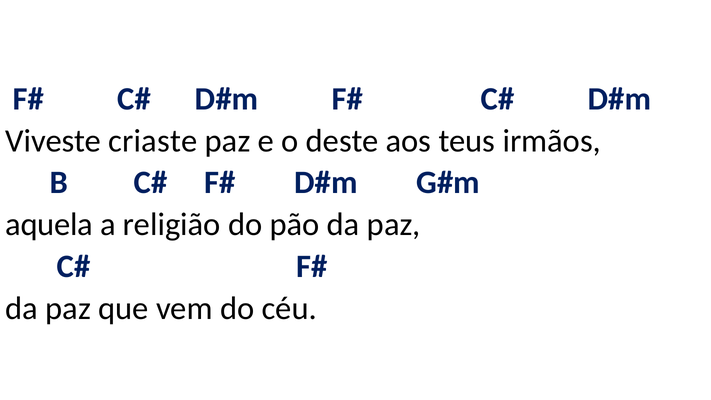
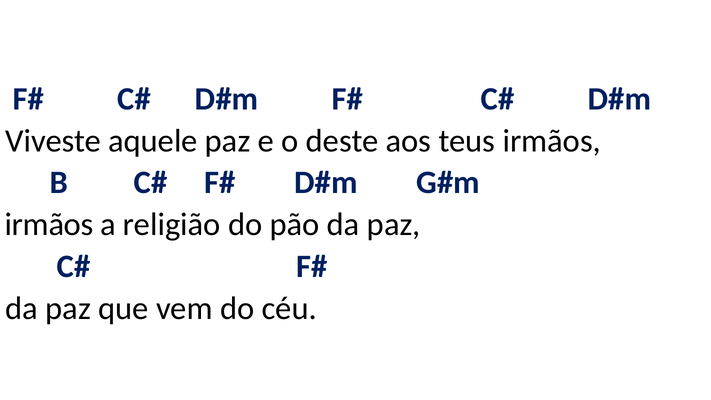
criaste: criaste -> aquele (153, 141)
aquela: aquela -> irmãos (49, 225)
